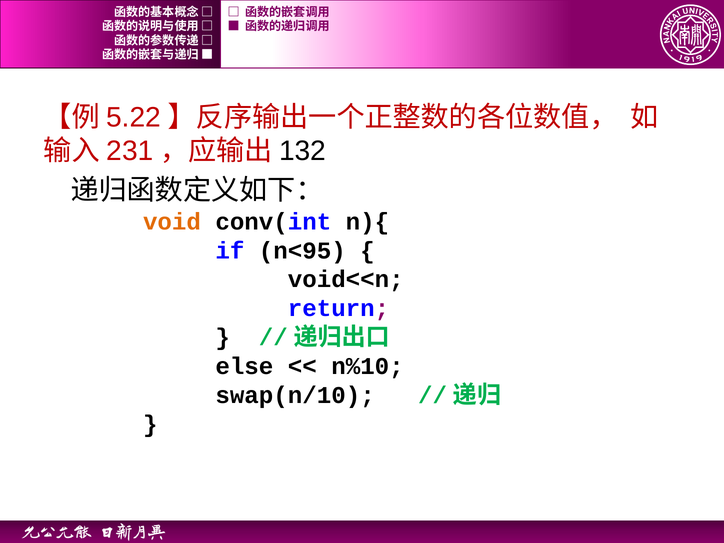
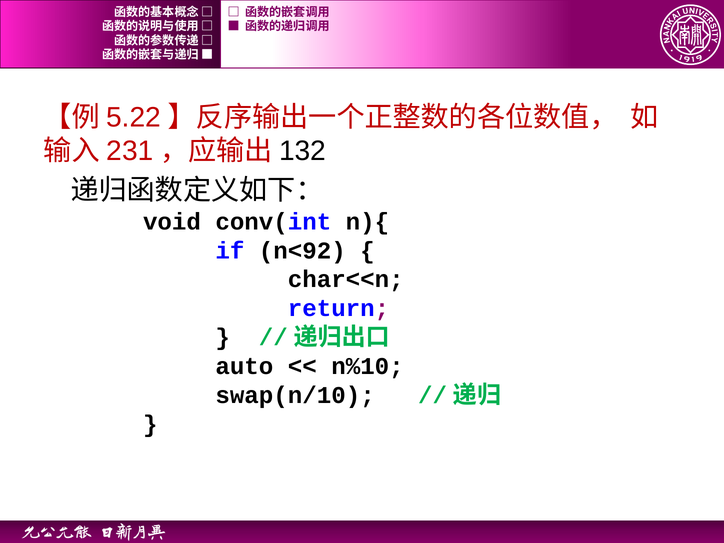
void colour: orange -> black (172, 222)
n<95: n<95 -> n<92 (302, 251)
void<<n: void<<n -> char<<n (346, 280)
else: else -> auto (244, 366)
